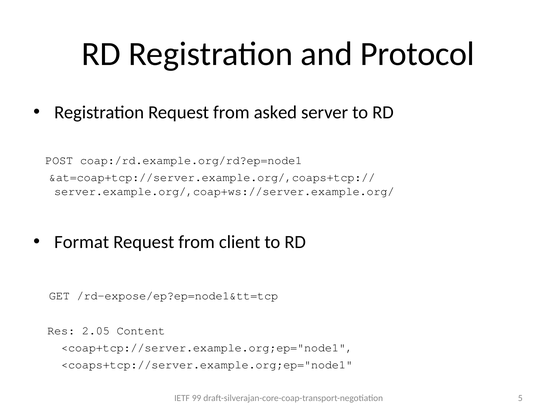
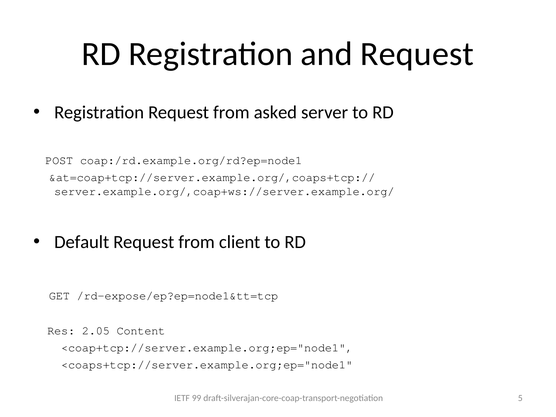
and Protocol: Protocol -> Request (417, 54)
Format: Format -> Default (82, 242)
